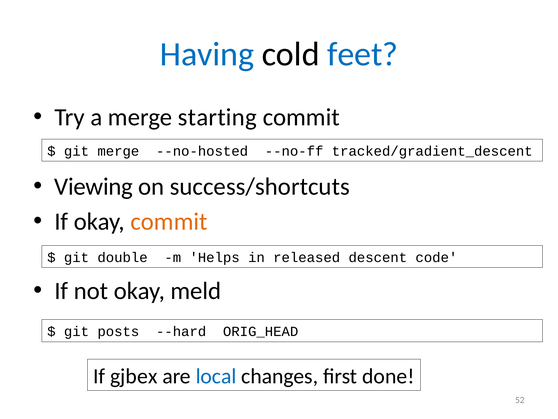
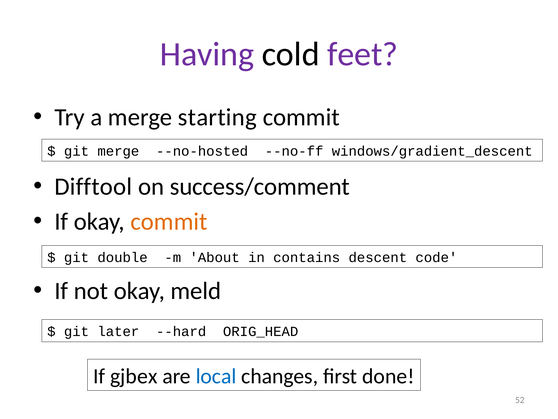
Having colour: blue -> purple (207, 54)
feet colour: blue -> purple (363, 54)
tracked/gradient_descent: tracked/gradient_descent -> windows/gradient_descent (432, 151)
Viewing: Viewing -> Difftool (93, 187)
success/shortcuts: success/shortcuts -> success/comment (260, 187)
Helps: Helps -> About (215, 257)
released: released -> contains (307, 257)
posts: posts -> later (118, 331)
